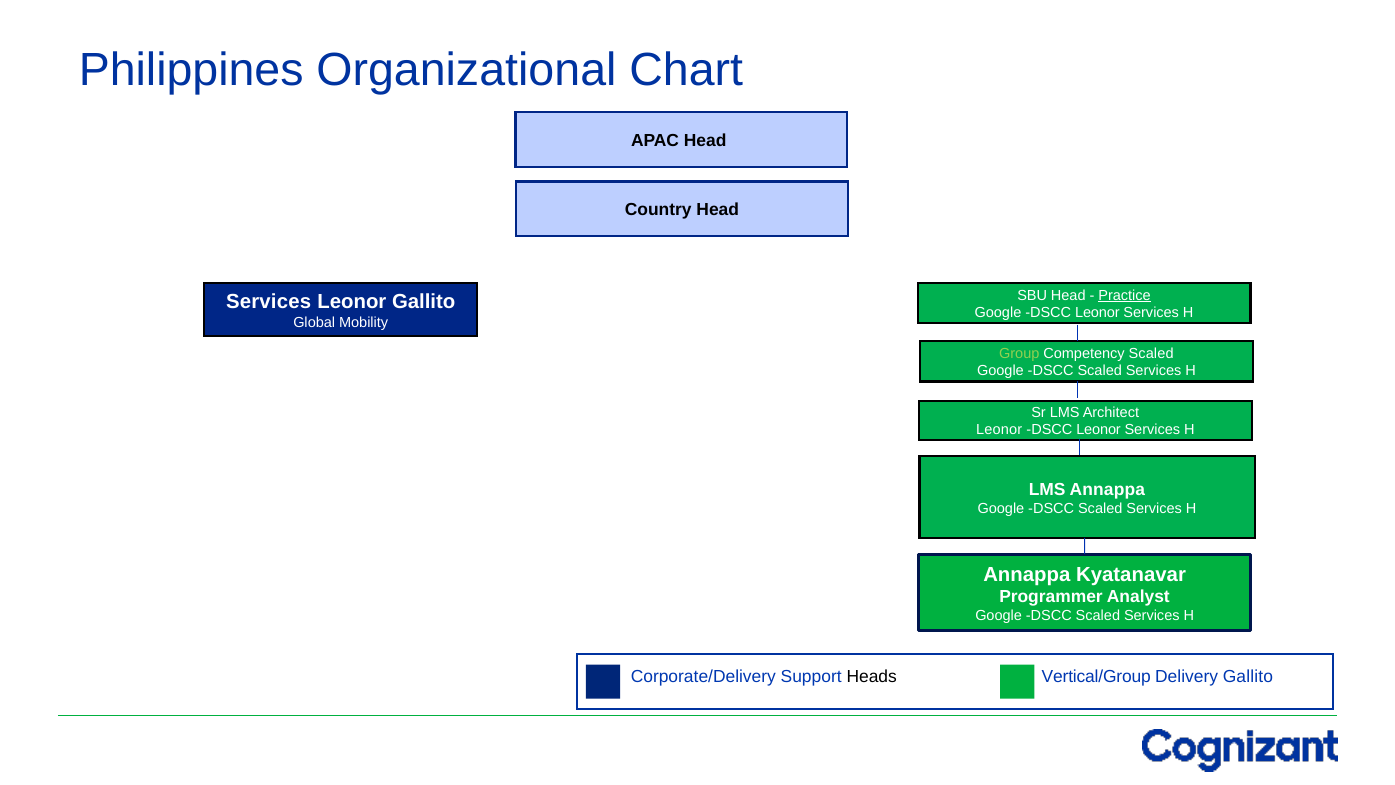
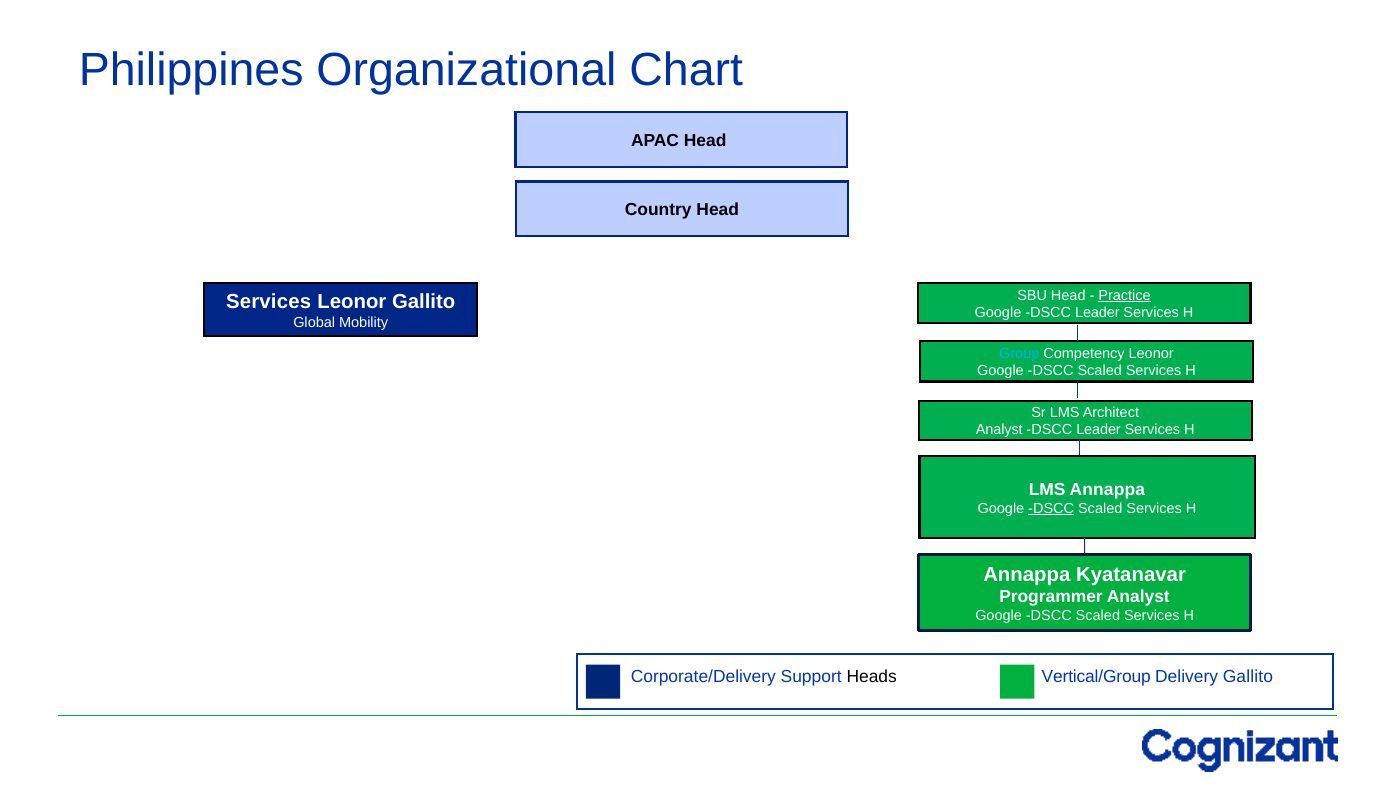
Google DSCC Leonor: Leonor -> Leader (1097, 313)
Group colour: light green -> light blue (1019, 354)
Competency Scaled: Scaled -> Leonor (1151, 354)
Leonor: Leonor -> Analyst (999, 430)
Leonor: Leonor -> Leader (1099, 430)
DSCC underline: none -> present (1051, 508)
